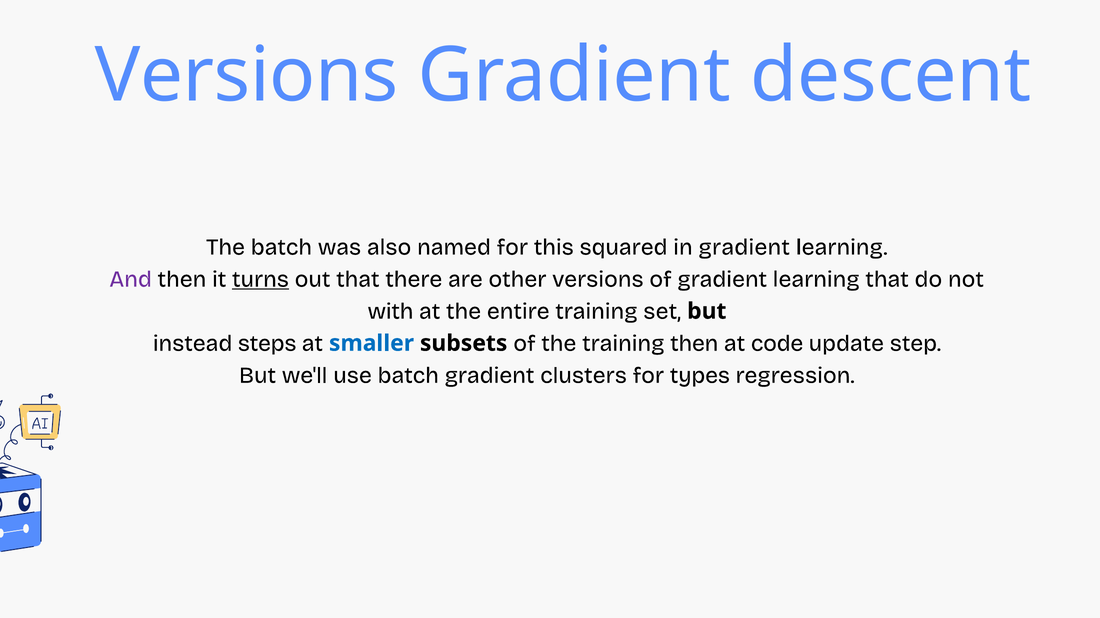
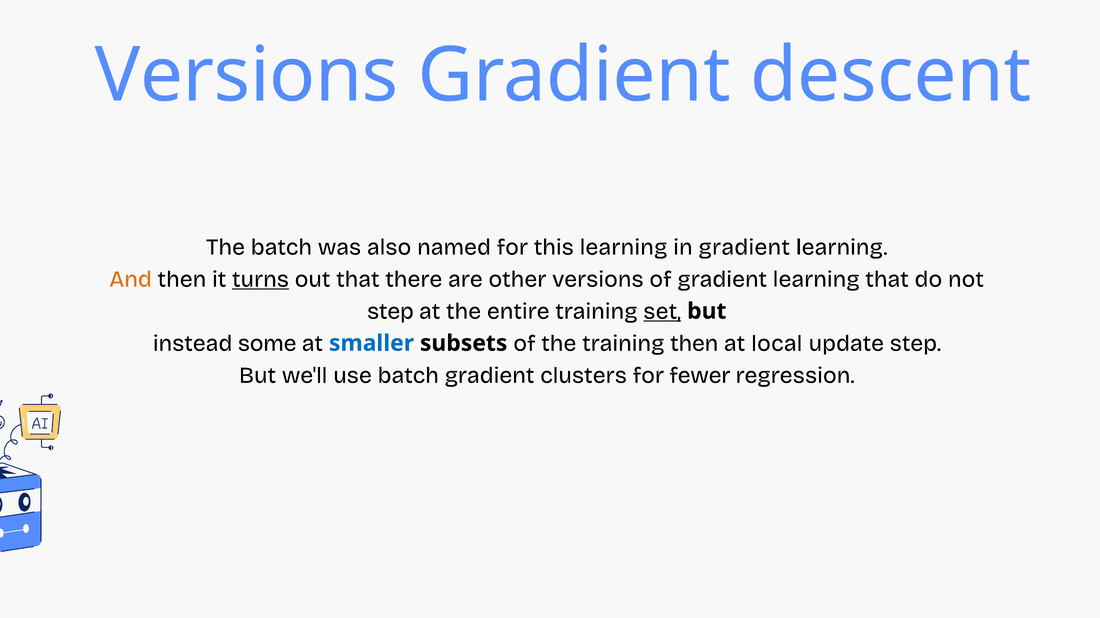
this squared: squared -> learning (623, 247)
And colour: purple -> orange (131, 279)
with: with -> step (390, 312)
set underline: none -> present (662, 312)
steps: steps -> some (267, 344)
code: code -> local (777, 344)
types: types -> fewer (700, 376)
